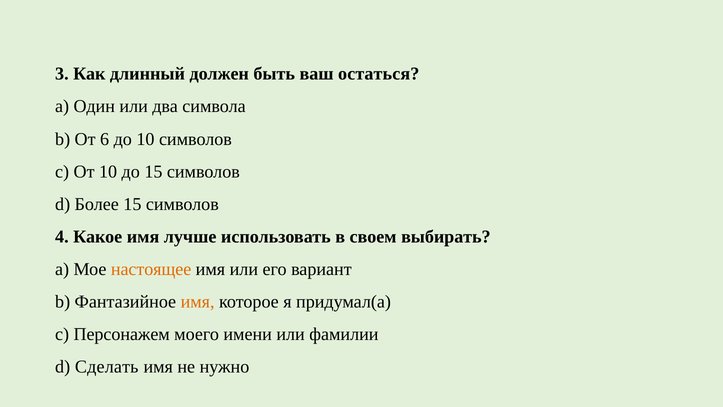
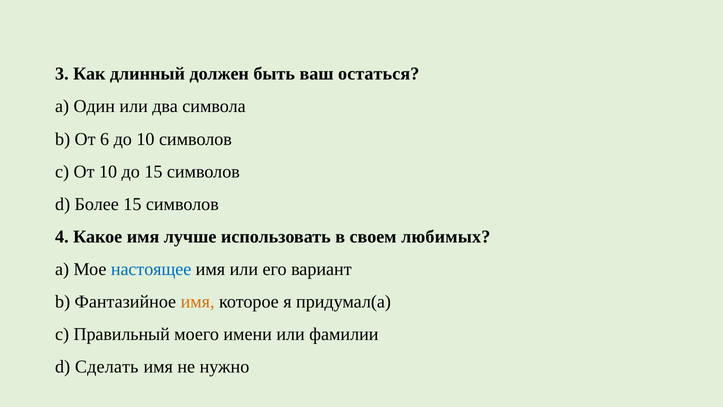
выбирать: выбирать -> любимых (446, 237)
настоящее colour: orange -> blue (151, 269)
Персонажем: Персонажем -> Правильный (122, 334)
